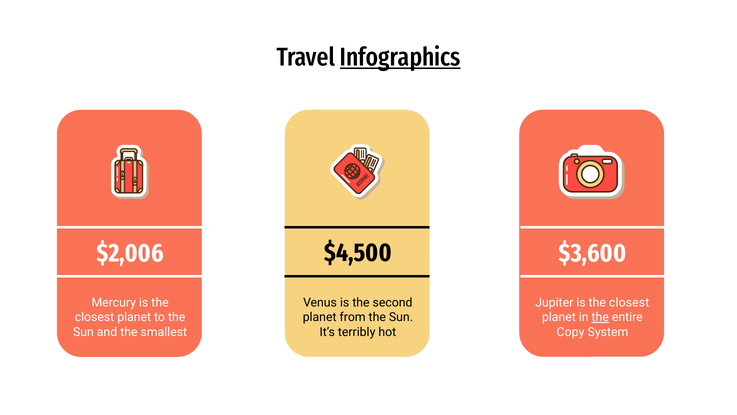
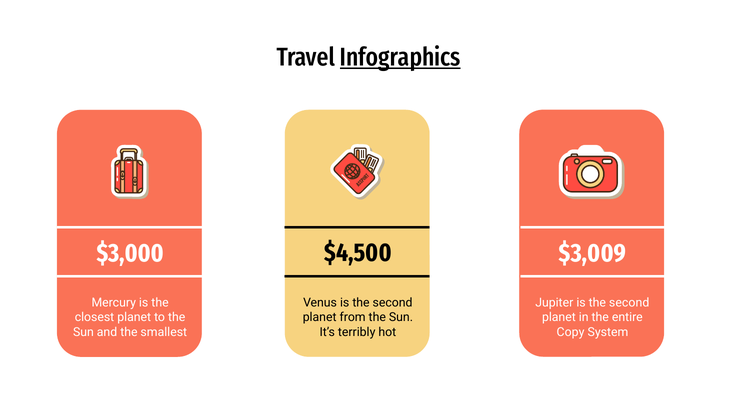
$2,006: $2,006 -> $3,000 (130, 253)
$3,600: $3,600 -> $3,009 (592, 253)
Jupiter is the closest: closest -> second (629, 302)
the underline: present -> none (600, 317)
